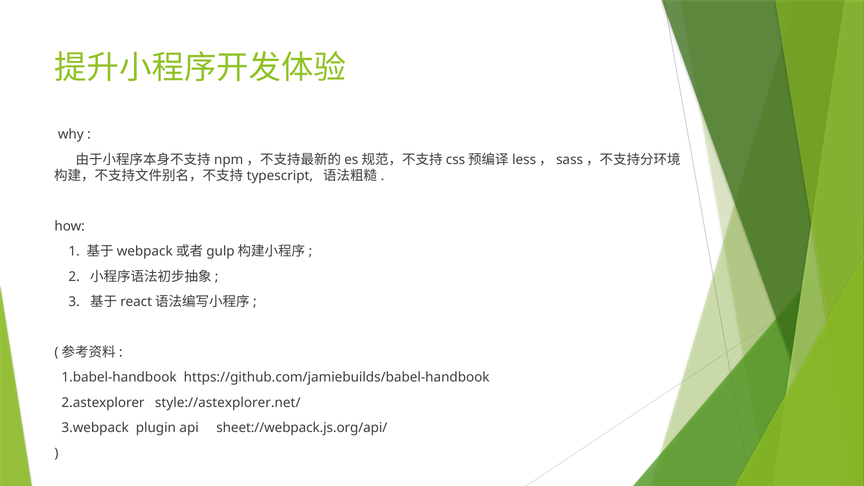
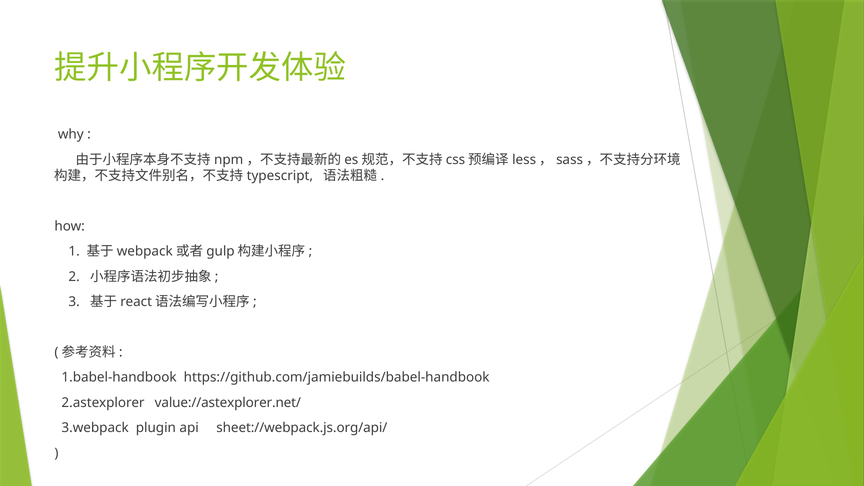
style://astexplorer.net/: style://astexplorer.net/ -> value://astexplorer.net/ (228, 403)
